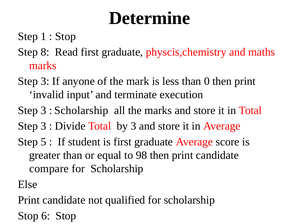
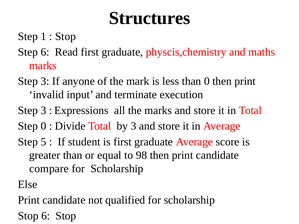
Determine: Determine -> Structures (150, 18)
Step 8: 8 -> 6 (45, 52)
Scholarship: Scholarship -> Expressions (81, 110)
3: 3 -> 0 (43, 126)
